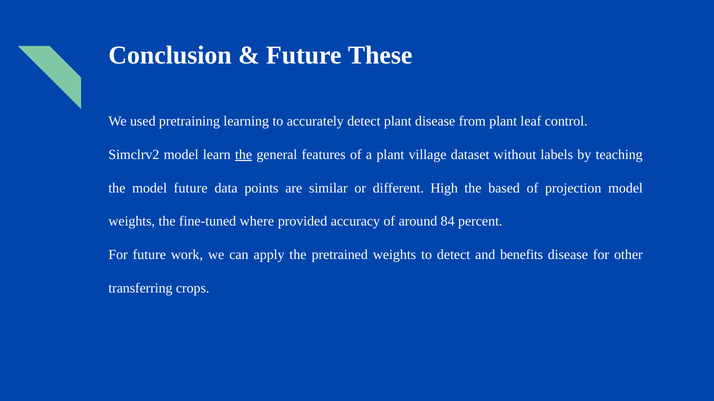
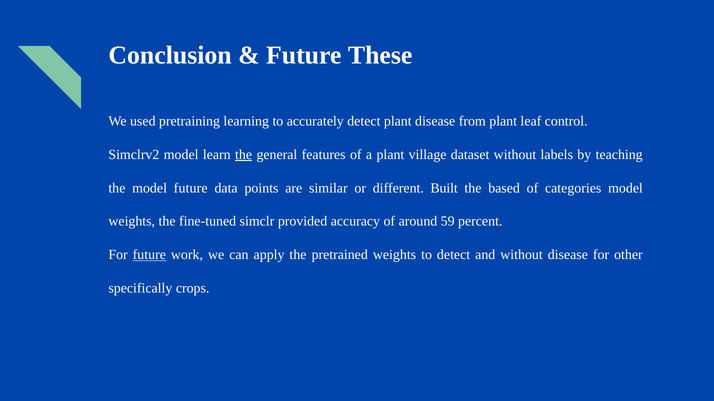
High: High -> Built (444, 188)
projection: projection -> categories (573, 188)
where: where -> simclr (257, 222)
84: 84 -> 59 (448, 222)
future underline: none -> present (149, 255)
and benefits: benefits -> without (522, 255)
transferring: transferring -> specifically (140, 289)
